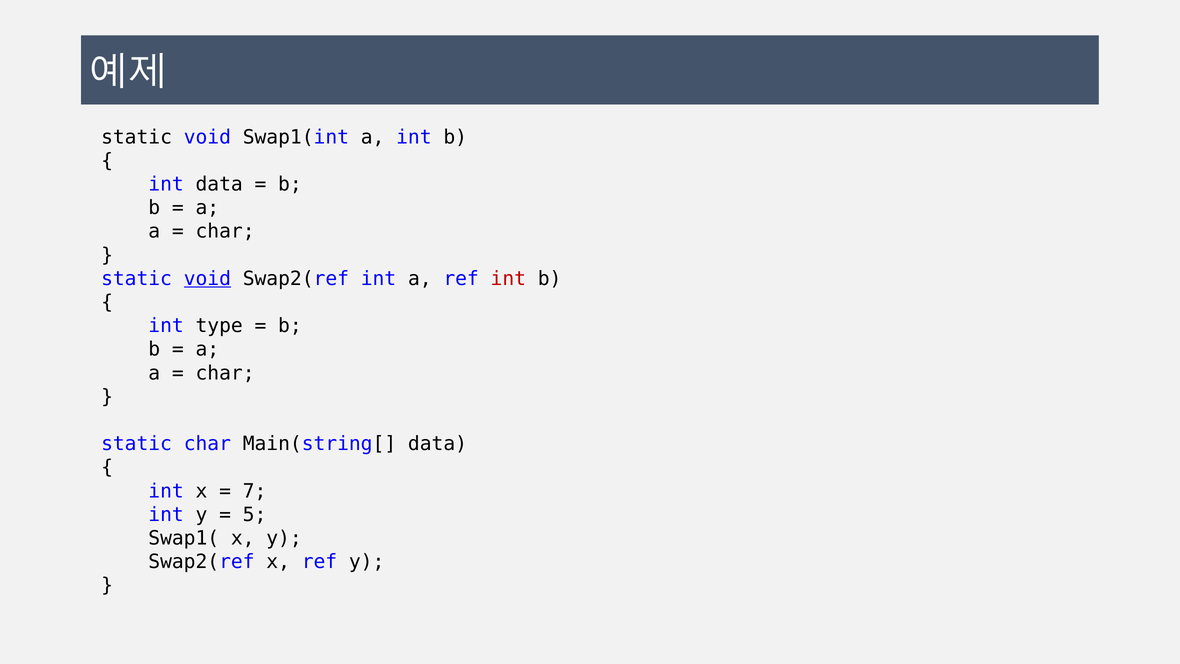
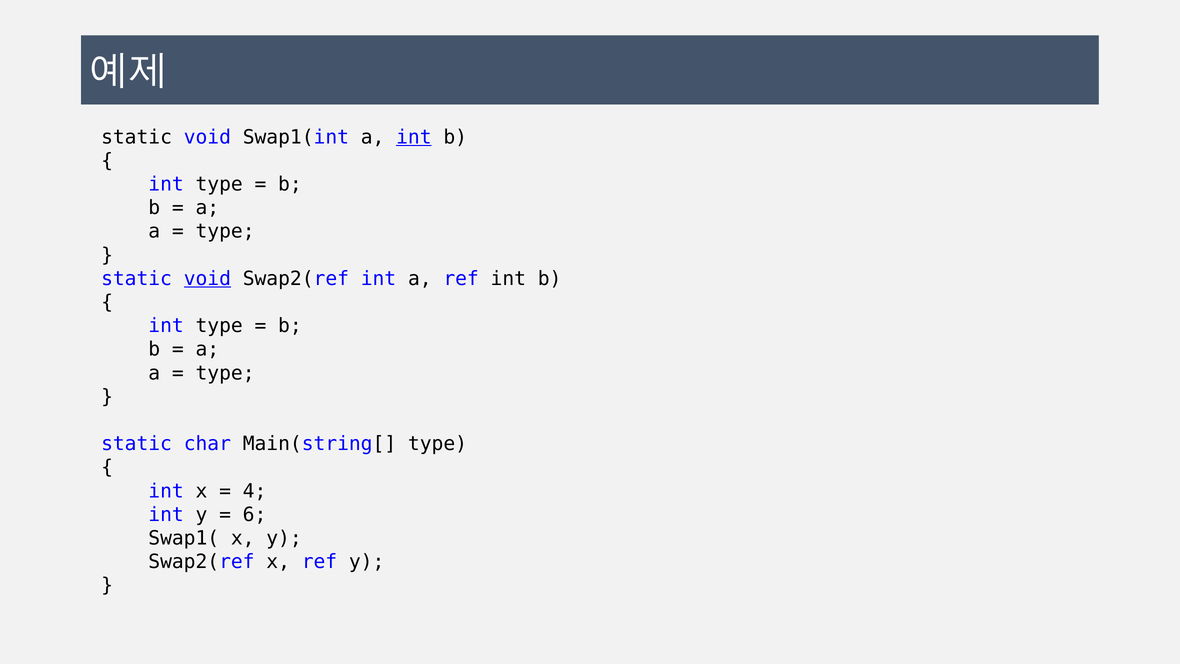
int underline: none -> present (414, 137)
data: data -> type (219, 184)
char: char -> type (225, 231)
int colour: red -> black (508, 279)
char: char -> type (225, 373)
Main(string[ data: data -> type (437, 444)
7: 7 -> 4 (255, 491)
5: 5 -> 6 (255, 514)
